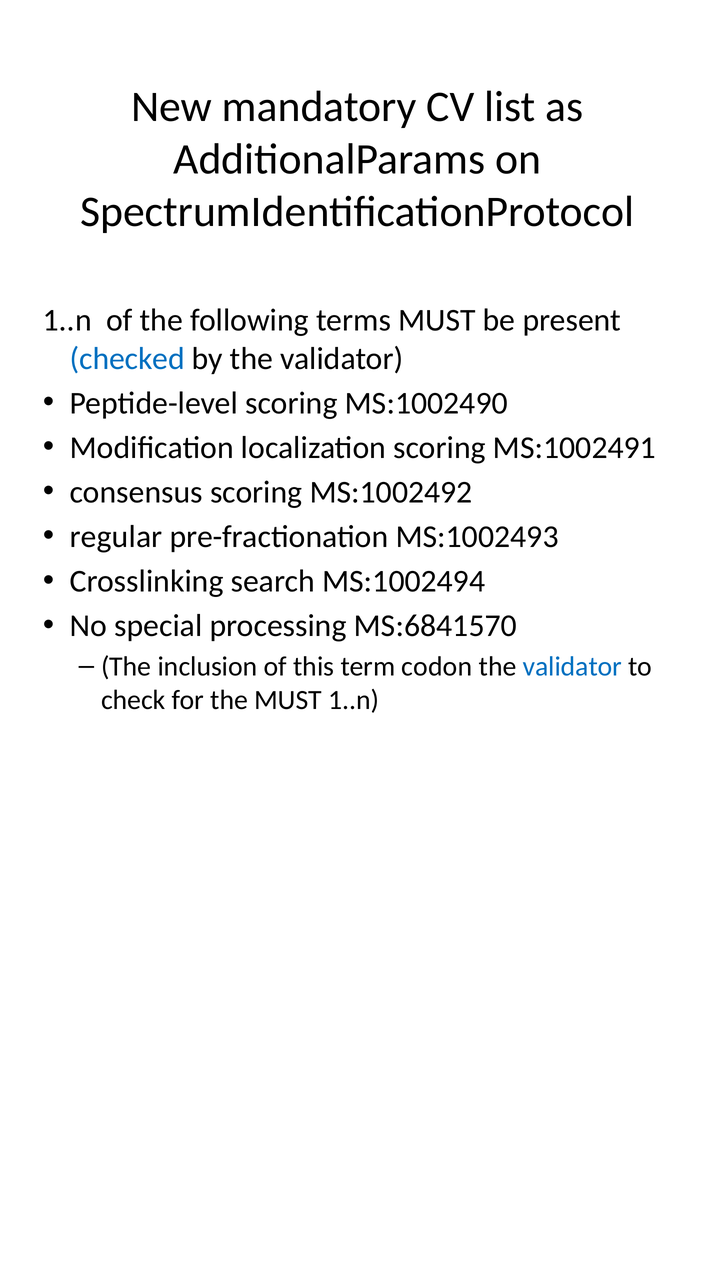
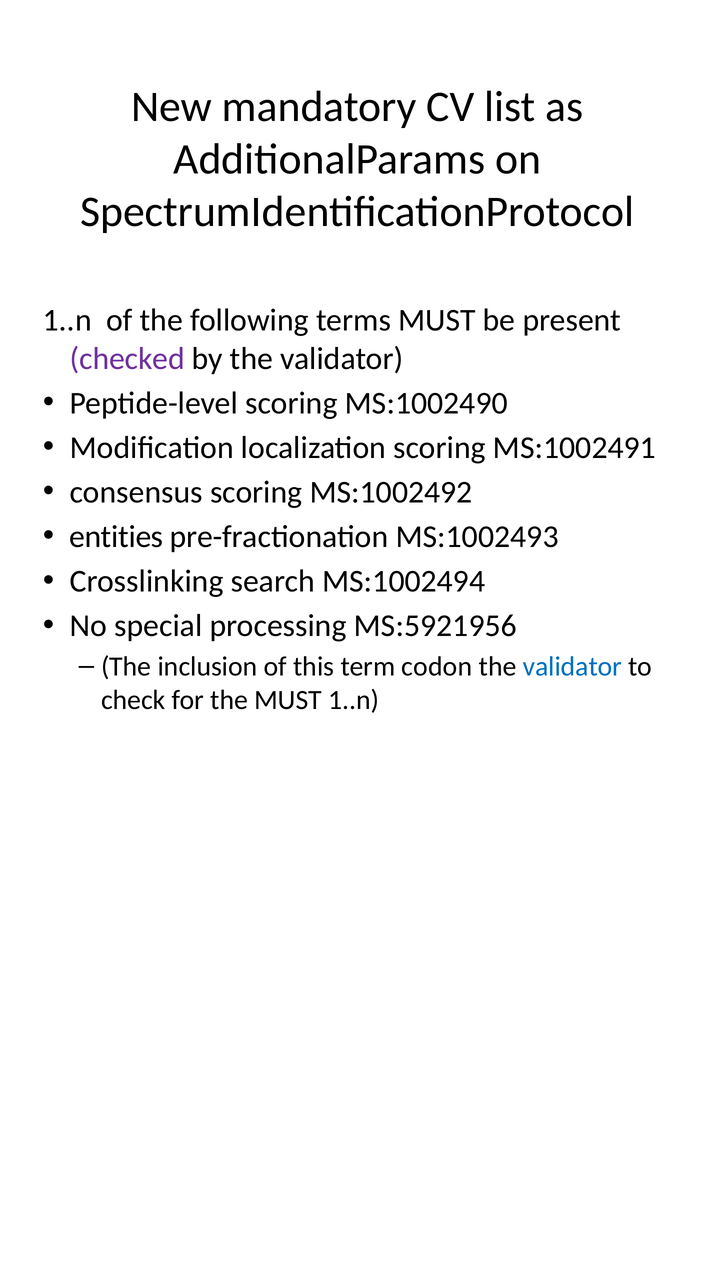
checked colour: blue -> purple (127, 359)
regular: regular -> entities (116, 537)
MS:6841570: MS:6841570 -> MS:5921956 (435, 626)
